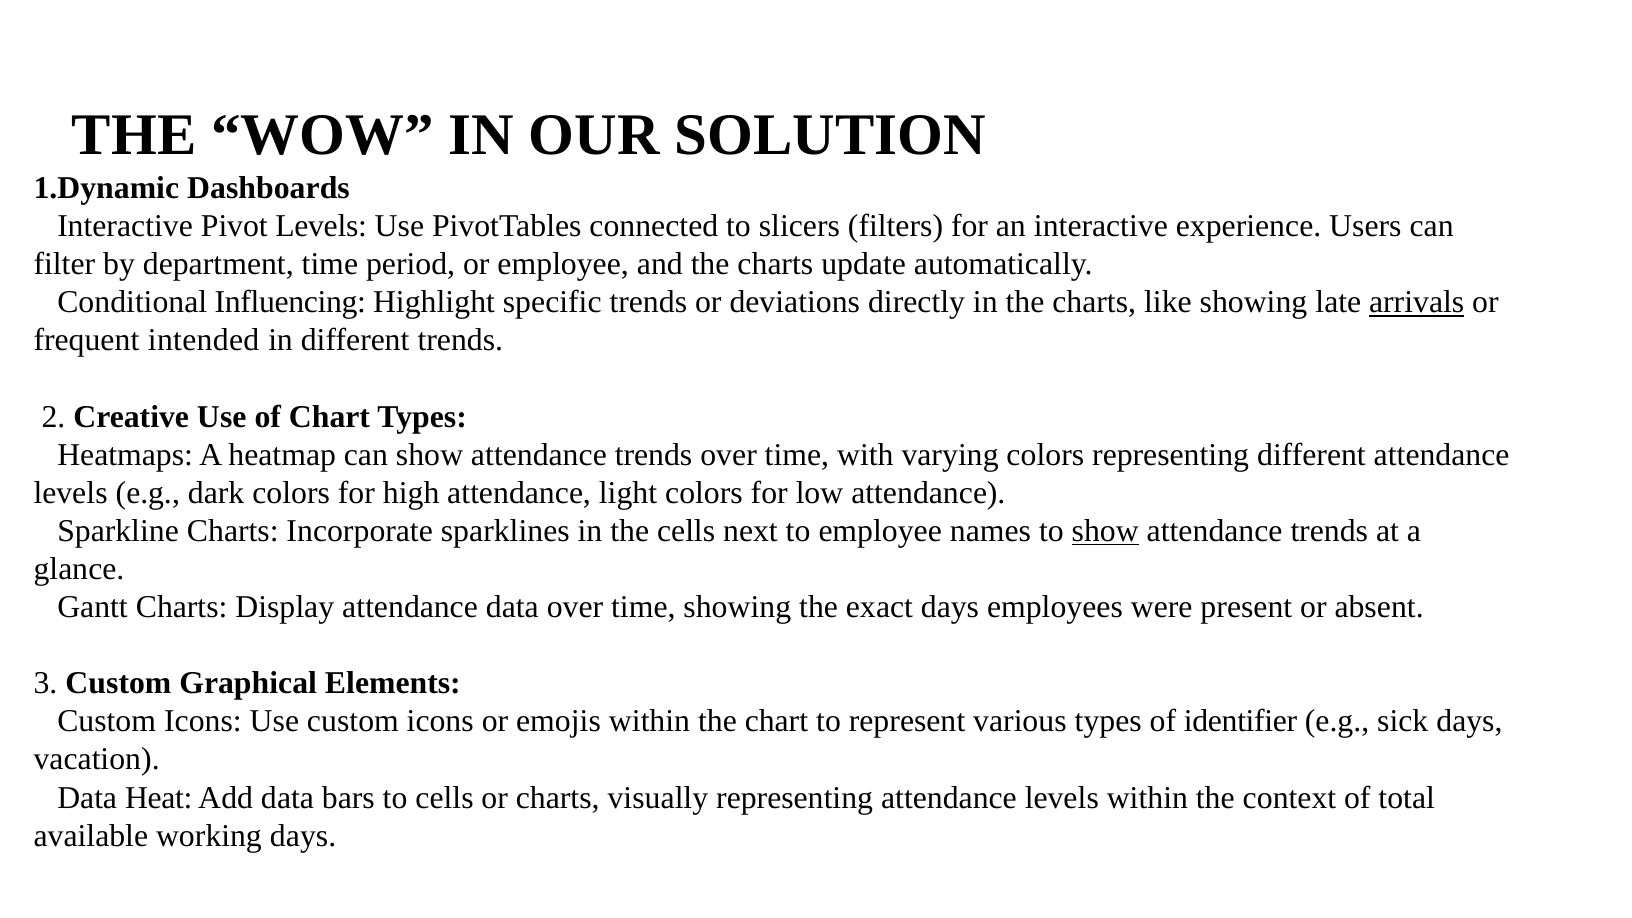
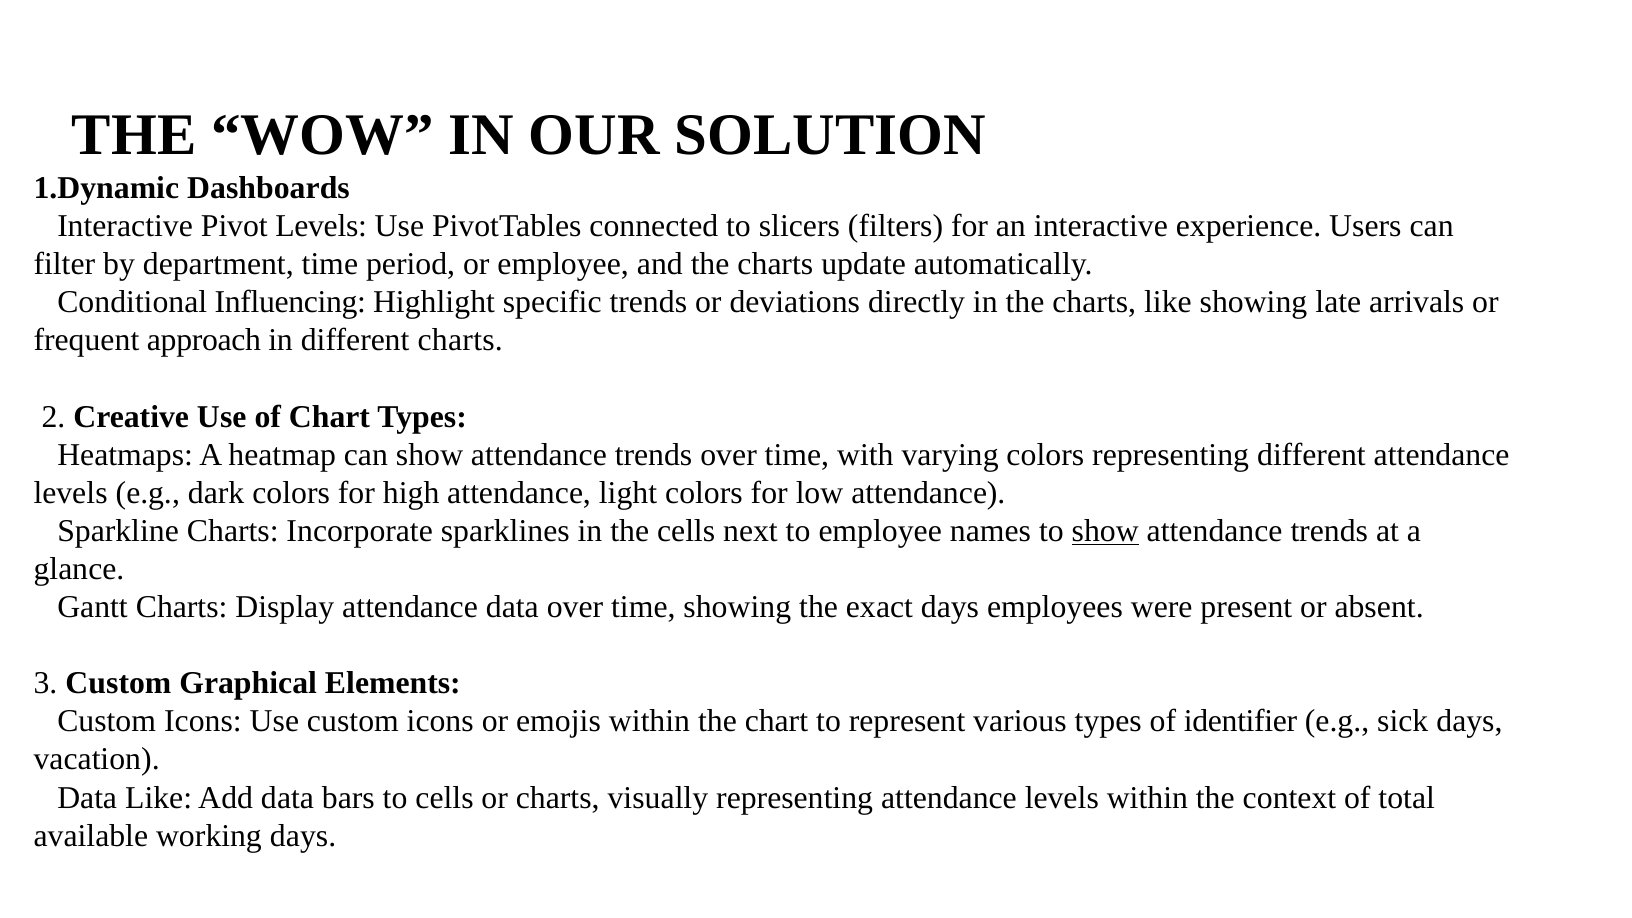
arrivals underline: present -> none (1417, 302)
intended: intended -> approach (204, 340)
different trends: trends -> charts (460, 340)
Data Heat: Heat -> Like (159, 798)
